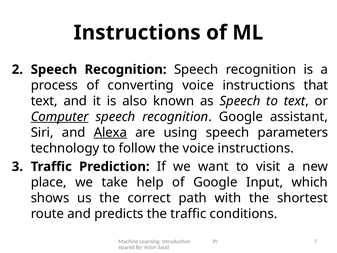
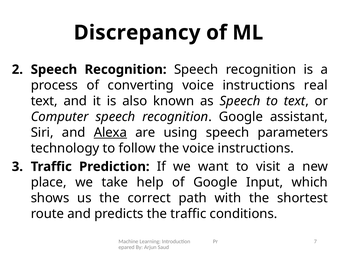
Instructions: Instructions -> Discrepancy (137, 33)
that: that -> real (316, 85)
Computer underline: present -> none (60, 117)
